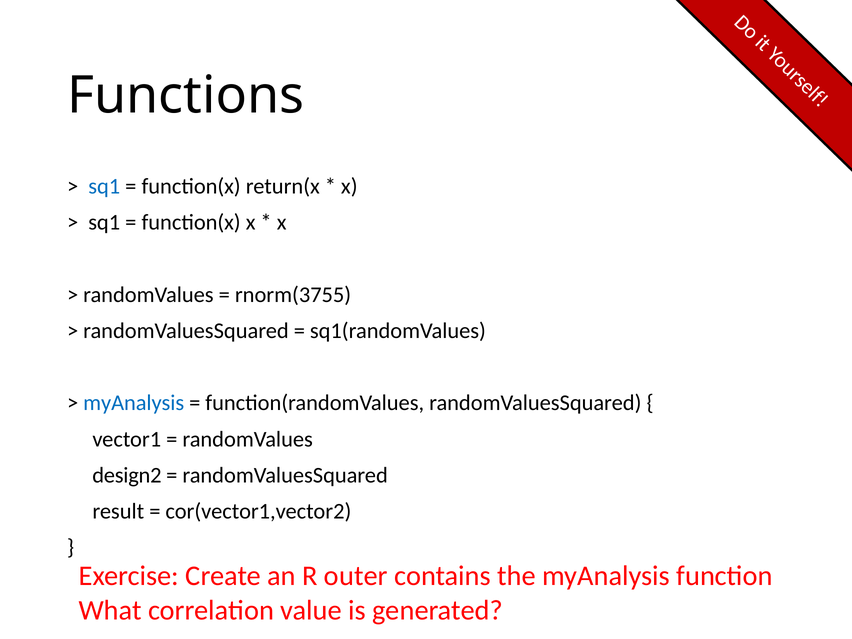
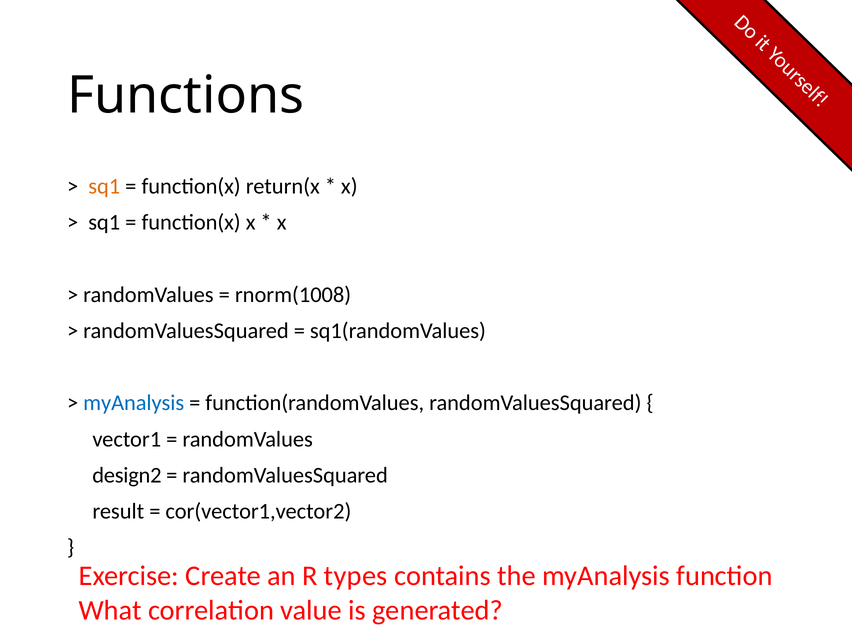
sq1 colour: blue -> orange (104, 186)
rnorm(3755: rnorm(3755 -> rnorm(1008 (293, 295)
outer: outer -> types (356, 576)
